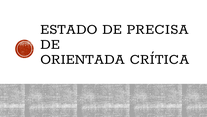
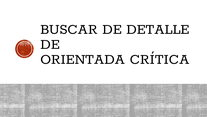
ESTADO: ESTADO -> BUSCAR (69, 29)
PRECISA: PRECISA -> DETALLE (158, 29)
